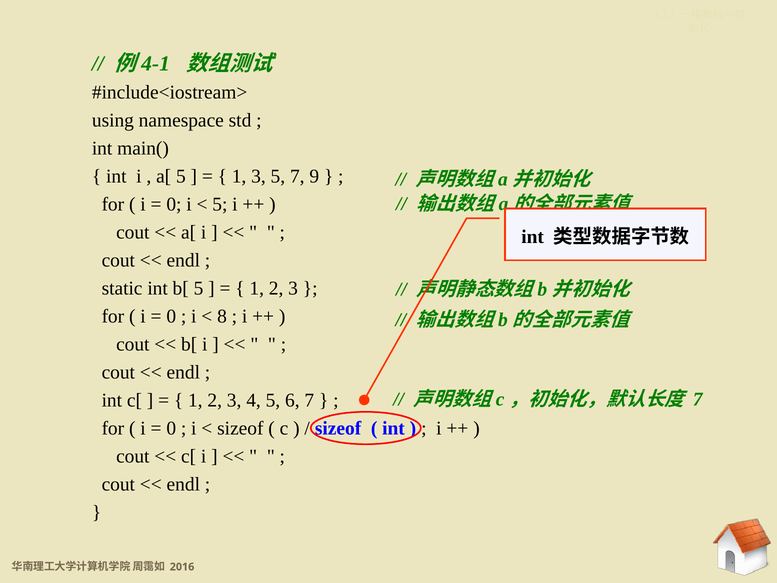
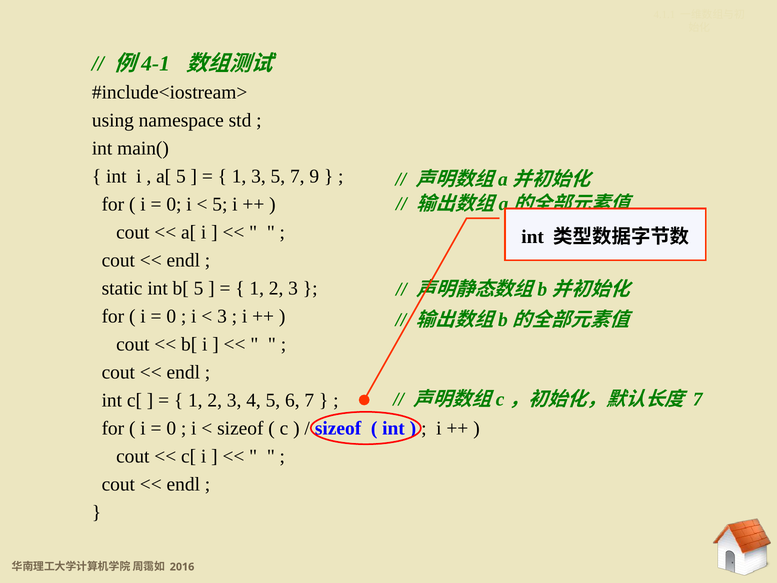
8: 8 -> 3 (222, 316)
